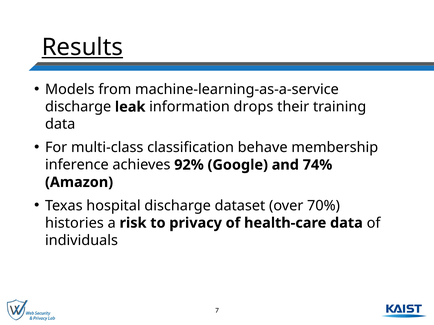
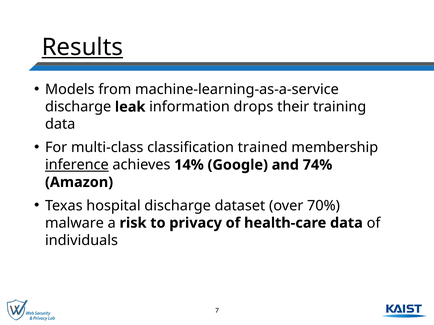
behave: behave -> trained (263, 148)
inference underline: none -> present (77, 165)
92%: 92% -> 14% (189, 165)
histories: histories -> malware (74, 223)
